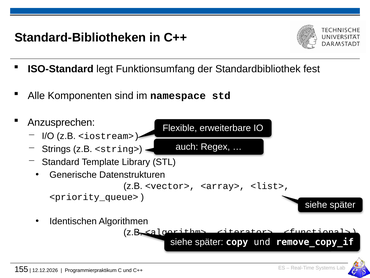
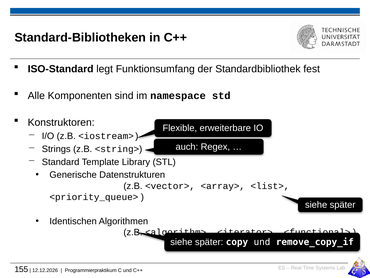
Anzusprechen: Anzusprechen -> Konstruktoren (61, 122)
